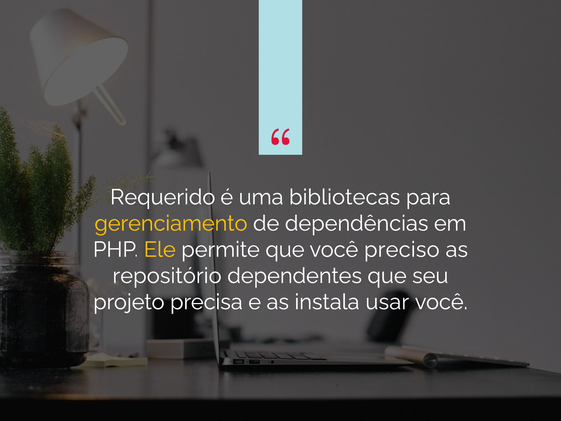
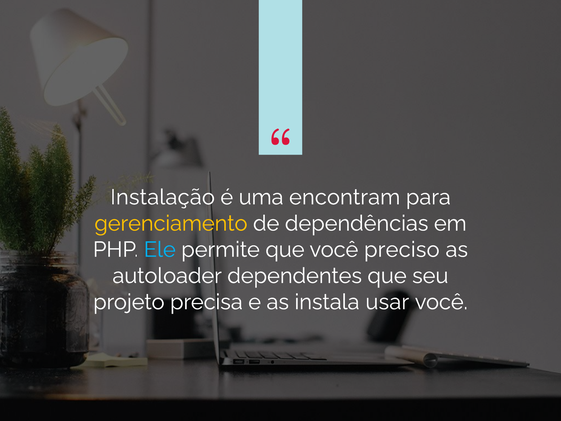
Requerido: Requerido -> Instalação (163, 197)
bibliotecas: bibliotecas -> encontram (345, 197)
Ele colour: yellow -> light blue (160, 249)
repositório: repositório -> autoloader (167, 276)
